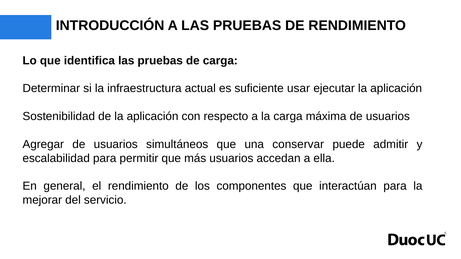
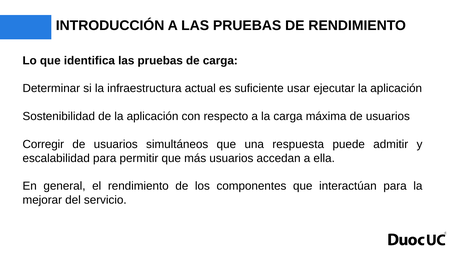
Agregar: Agregar -> Corregir (43, 144)
conservar: conservar -> respuesta (298, 144)
